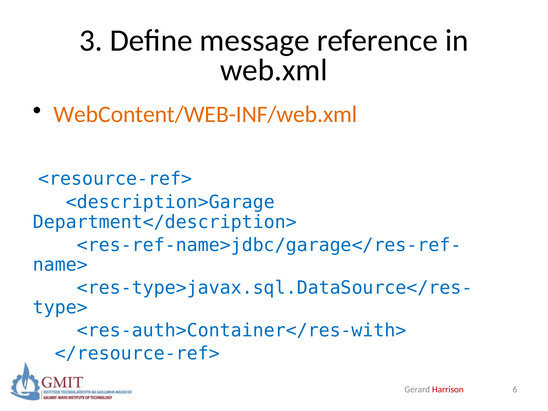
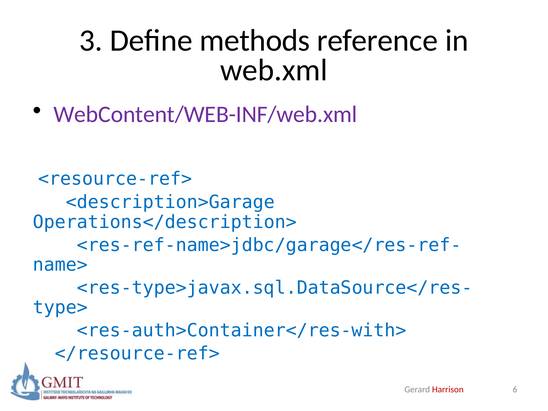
message: message -> methods (255, 40)
WebContent/WEB-INF/web.xml colour: orange -> purple (205, 114)
Department</description>: Department</description> -> Operations</description> (165, 222)
